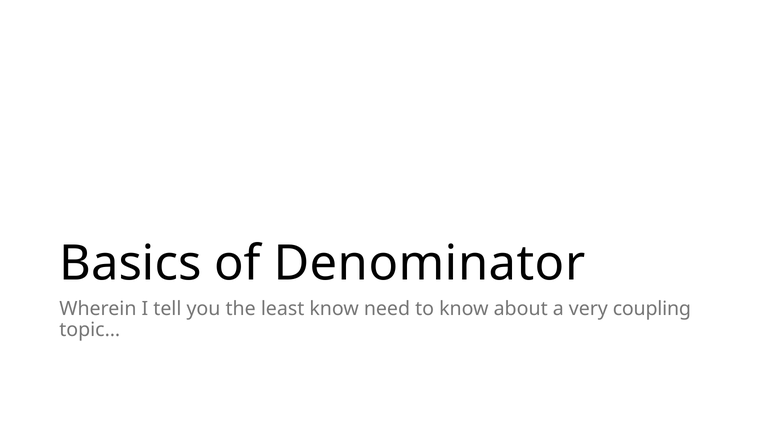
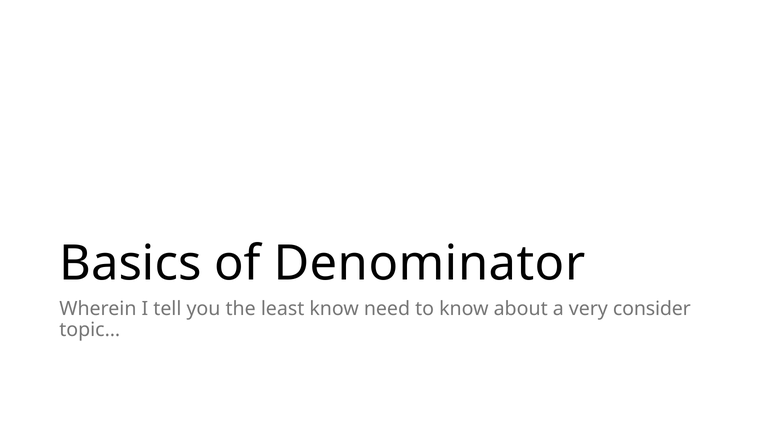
coupling: coupling -> consider (652, 308)
